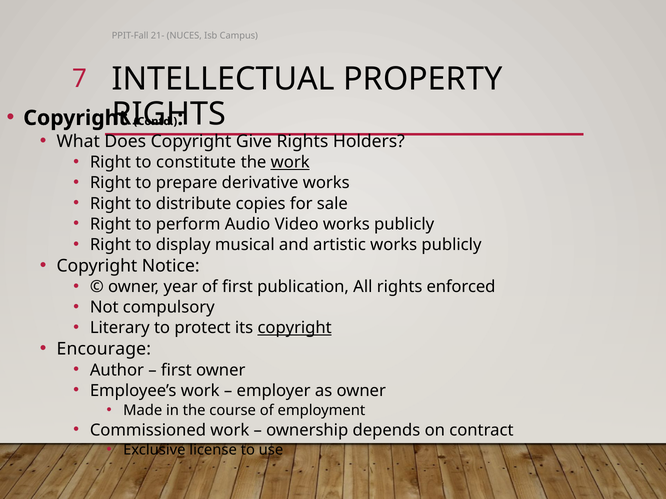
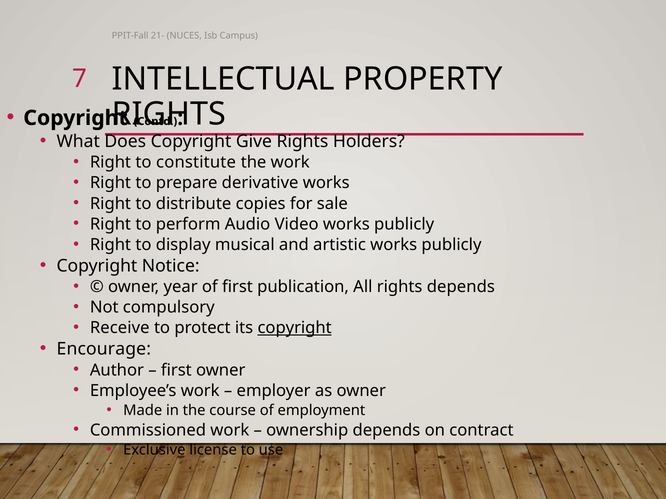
work underline: present -> none (290, 163)
rights enforced: enforced -> depends (461, 287)
Literary: Literary -> Receive (120, 328)
